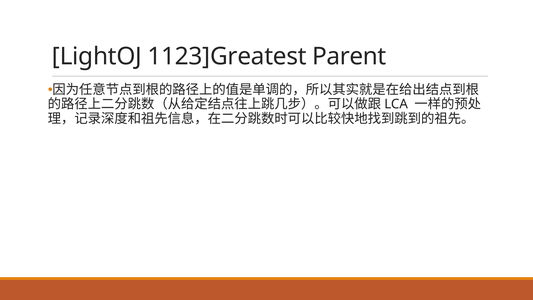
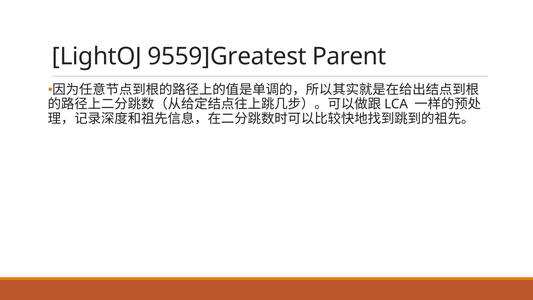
1123]Greatest: 1123]Greatest -> 9559]Greatest (227, 56)
